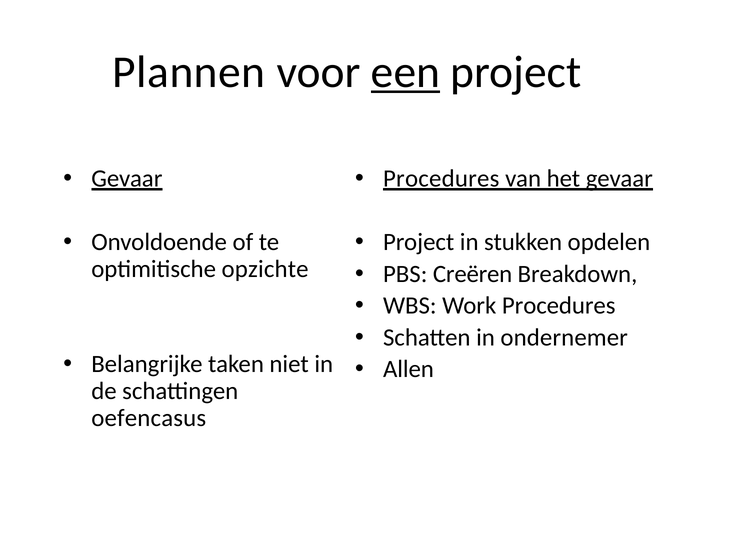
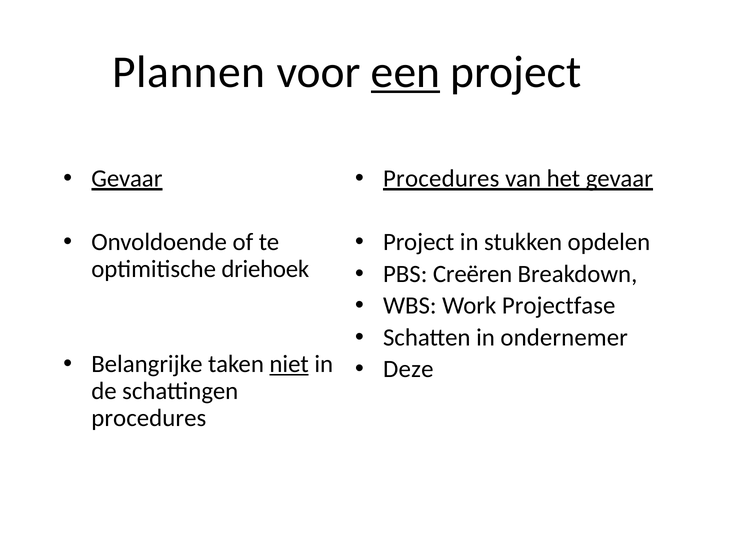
opzichte: opzichte -> driehoek (265, 269)
Work Procedures: Procedures -> Projectfase (559, 305)
niet underline: none -> present (289, 364)
Allen: Allen -> Deze (408, 369)
oefencasus: oefencasus -> procedures (149, 418)
